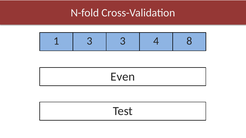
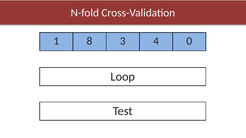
1 3: 3 -> 8 (90, 41)
8: 8 -> 0 (189, 41)
Even: Even -> Loop (123, 77)
